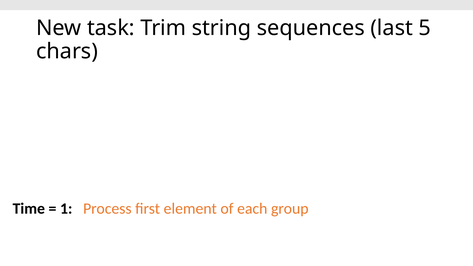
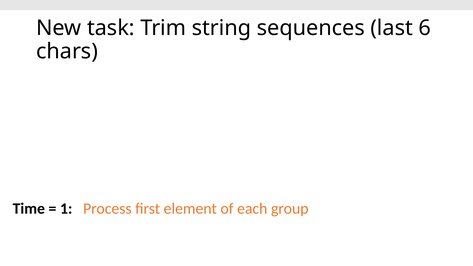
5: 5 -> 6 (425, 28)
